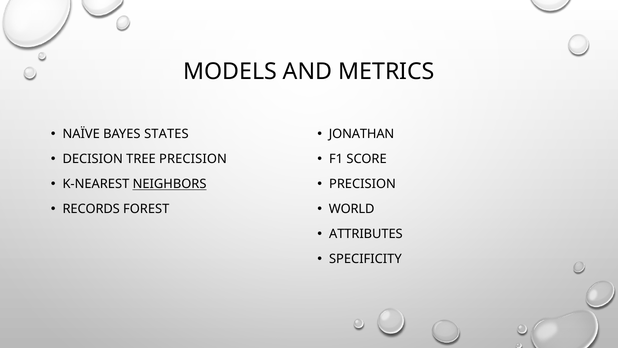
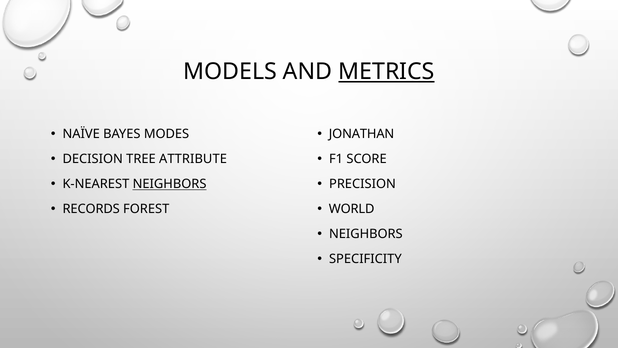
METRICS underline: none -> present (386, 72)
STATES: STATES -> MODES (167, 134)
TREE PRECISION: PRECISION -> ATTRIBUTE (193, 159)
ATTRIBUTES: ATTRIBUTES -> NEIGHBORS (366, 234)
